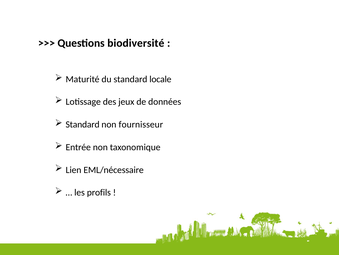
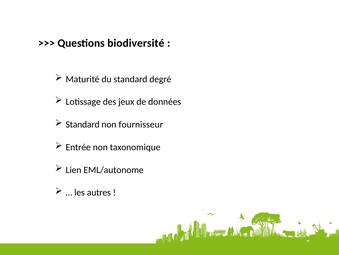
locale: locale -> degré (160, 79)
EML/nécessaire: EML/nécessaire -> EML/autonome (114, 169)
profils: profils -> autres (99, 192)
